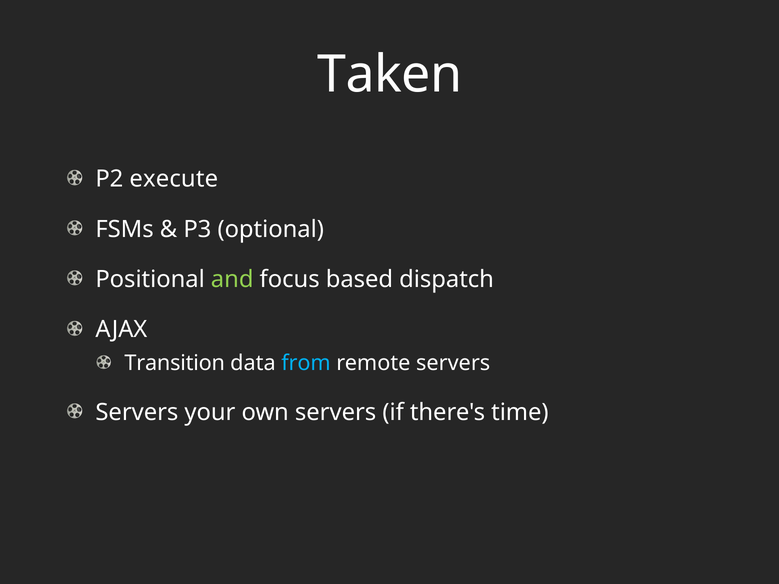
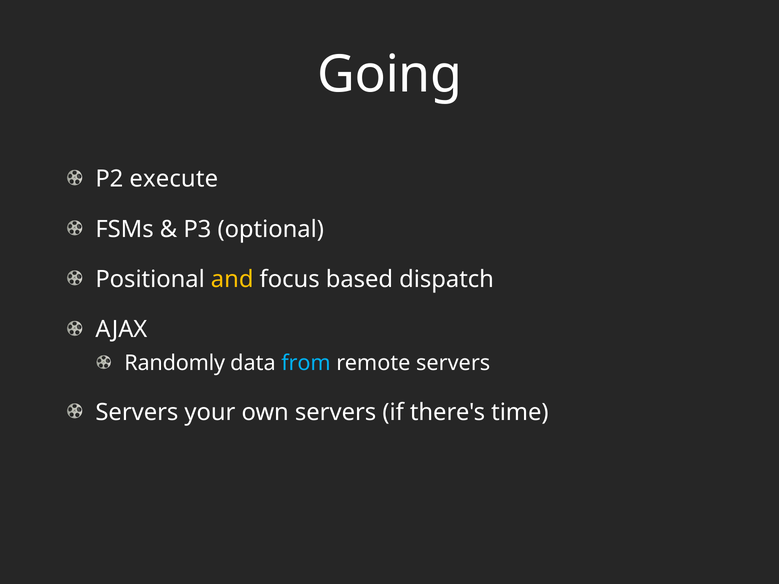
Taken: Taken -> Going (390, 75)
and colour: light green -> yellow (232, 279)
Transition: Transition -> Randomly (175, 363)
